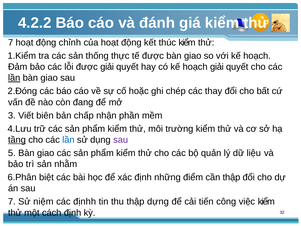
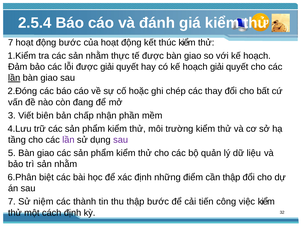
4.2.2: 4.2.2 -> 2.5.4 (35, 23)
động chỉnh: chỉnh -> bước (70, 43)
các sản thống: thống -> nhằm (97, 56)
tầng underline: present -> none (17, 140)
lần colour: blue -> purple (68, 140)
địnhh: địnhh -> thành (85, 201)
thập dựng: dựng -> bước (158, 201)
